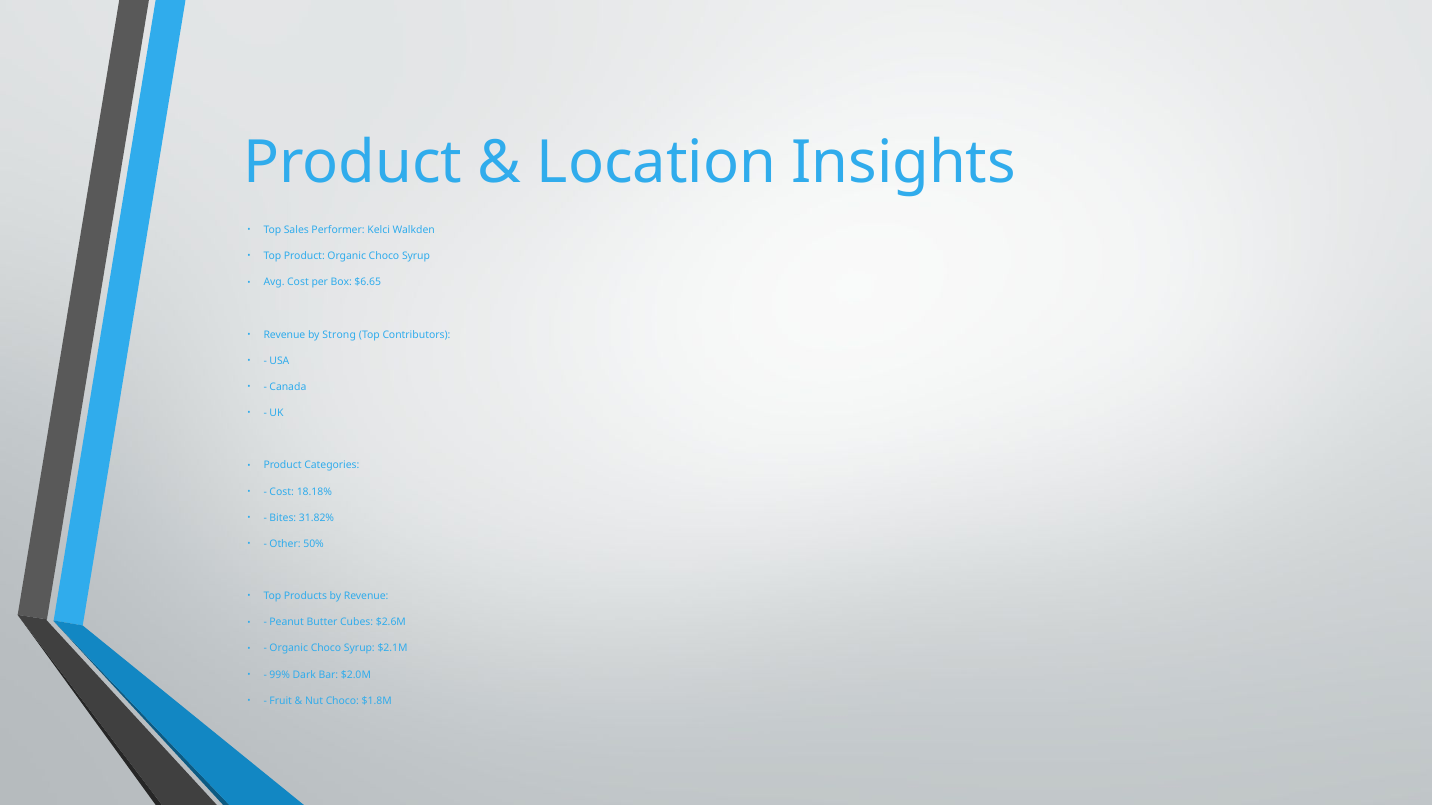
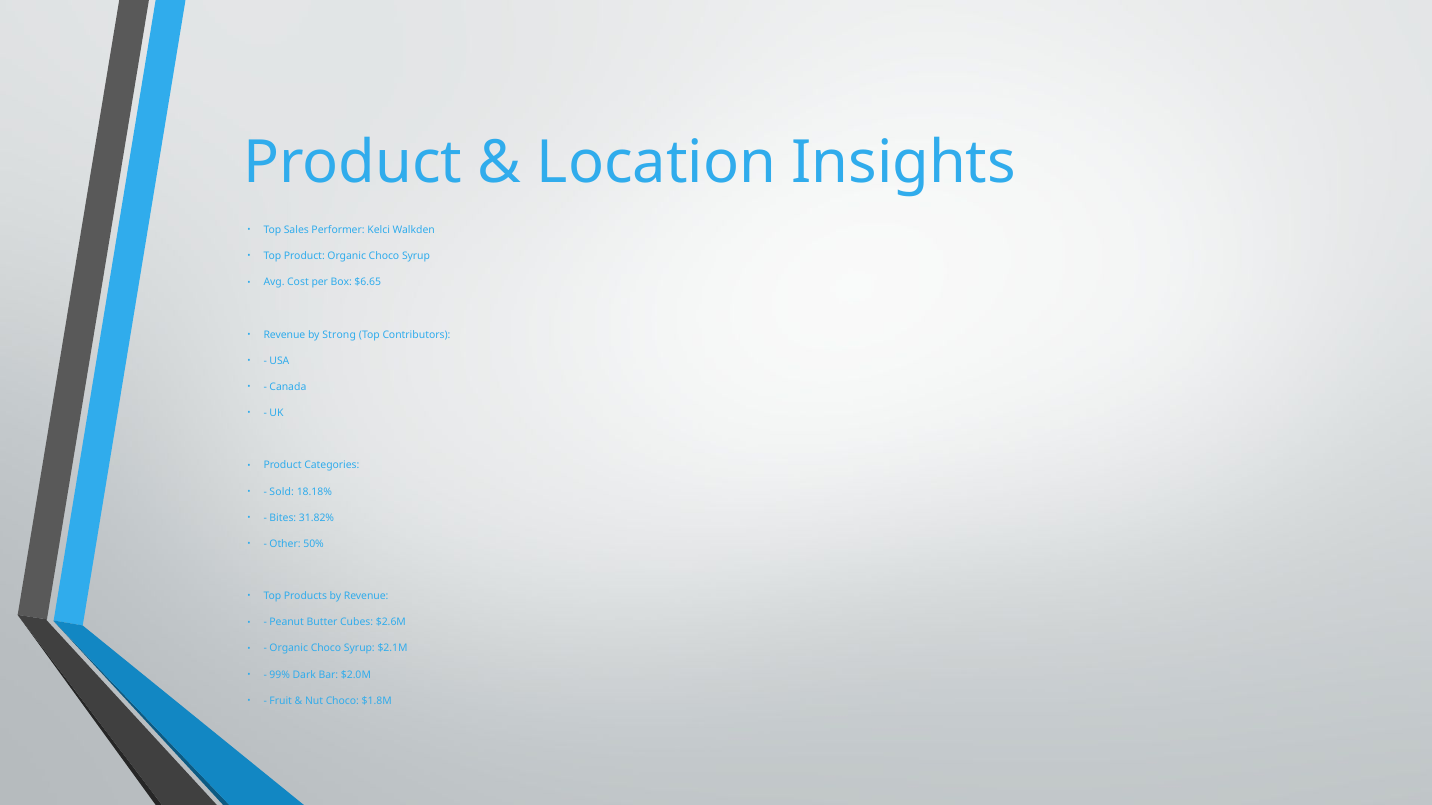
Cost: Cost -> Sold (282, 492)
